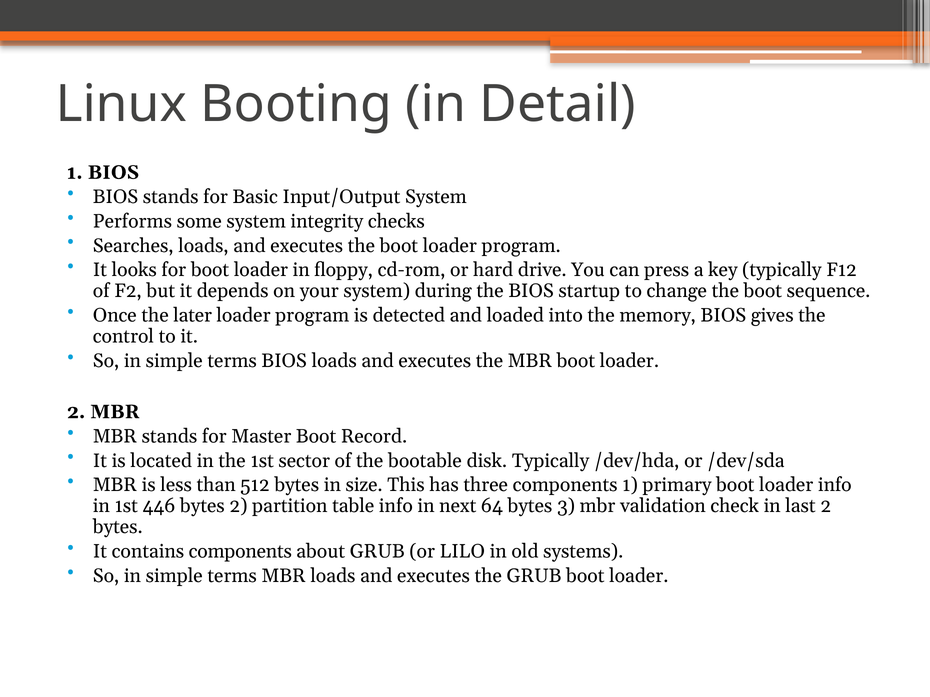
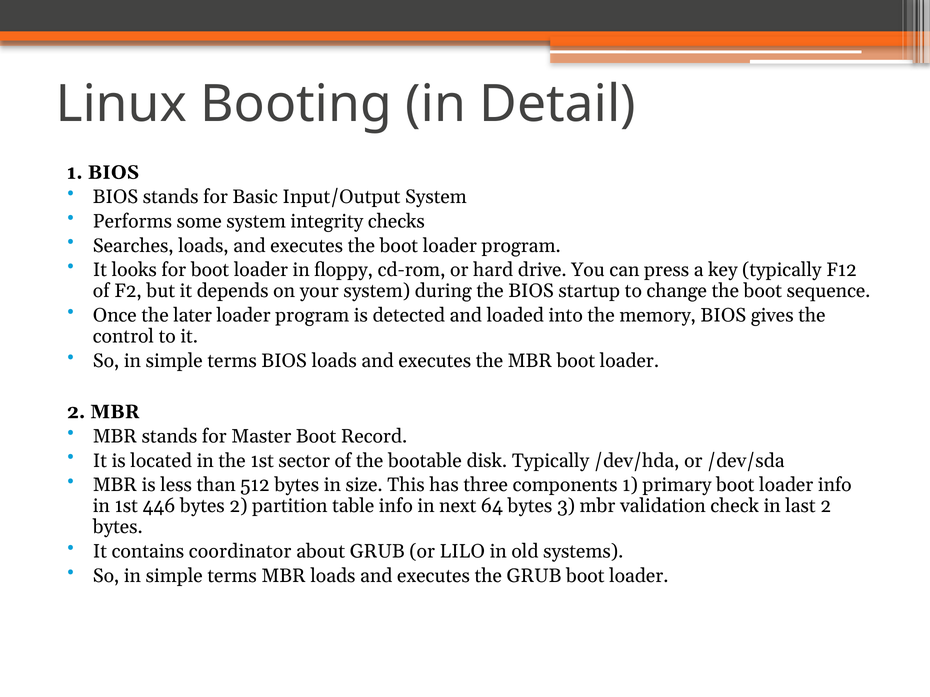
contains components: components -> coordinator (240, 552)
